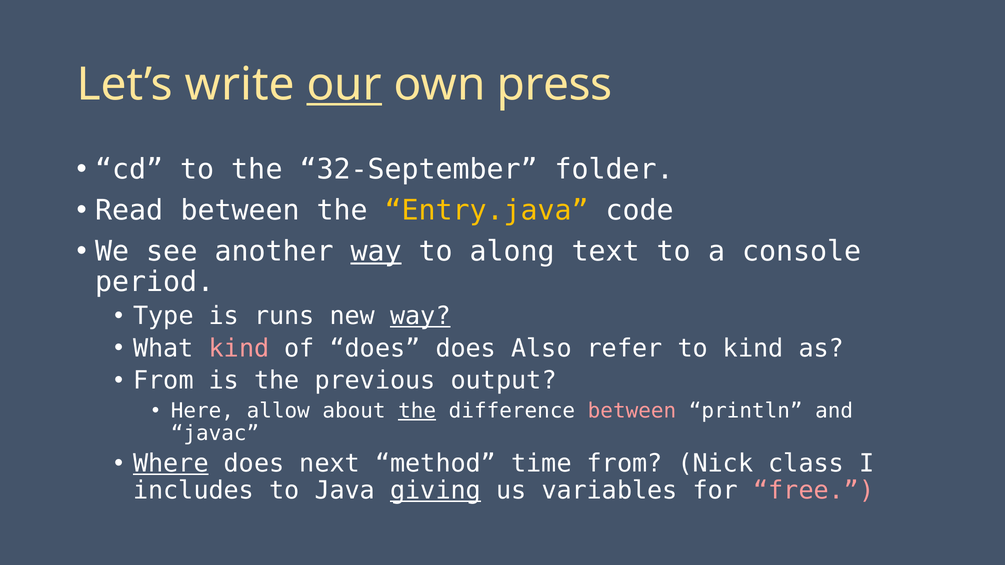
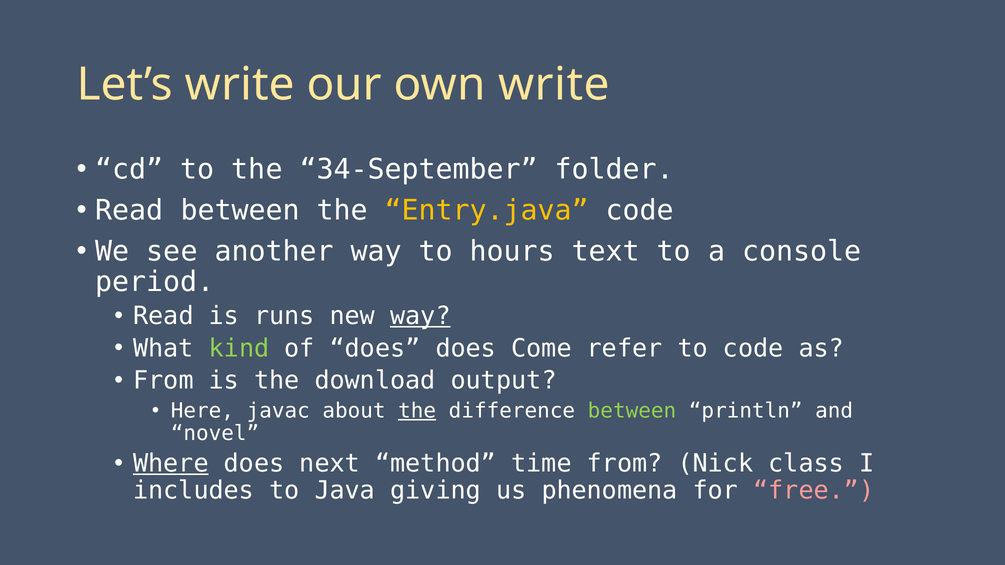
our underline: present -> none (344, 84)
own press: press -> write (554, 84)
32-September: 32-September -> 34-September (419, 169)
way underline: present -> none (376, 251)
along: along -> hours (512, 251)
Type: Type -> Read (163, 316)
kind colour: pink -> light green (239, 348)
Also: Also -> Come (541, 348)
to kind: kind -> code (753, 348)
previous: previous -> download (375, 381)
allow: allow -> javac (278, 411)
between colour: pink -> light green (632, 411)
javac: javac -> novel (215, 434)
giving underline: present -> none (436, 491)
variables: variables -> phenomena (610, 491)
